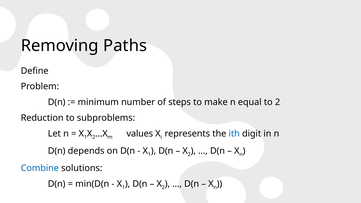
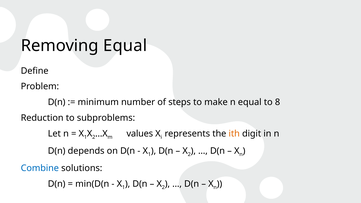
Removing Paths: Paths -> Equal (125, 46)
to 2: 2 -> 8 (278, 102)
ith colour: blue -> orange (234, 134)
